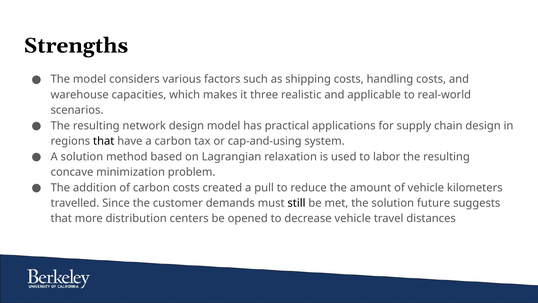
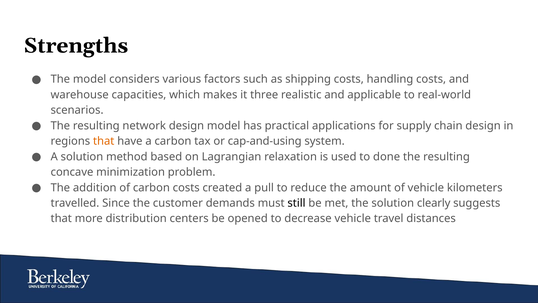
that colour: black -> orange (104, 141)
labor: labor -> done (387, 156)
future: future -> clearly (434, 203)
